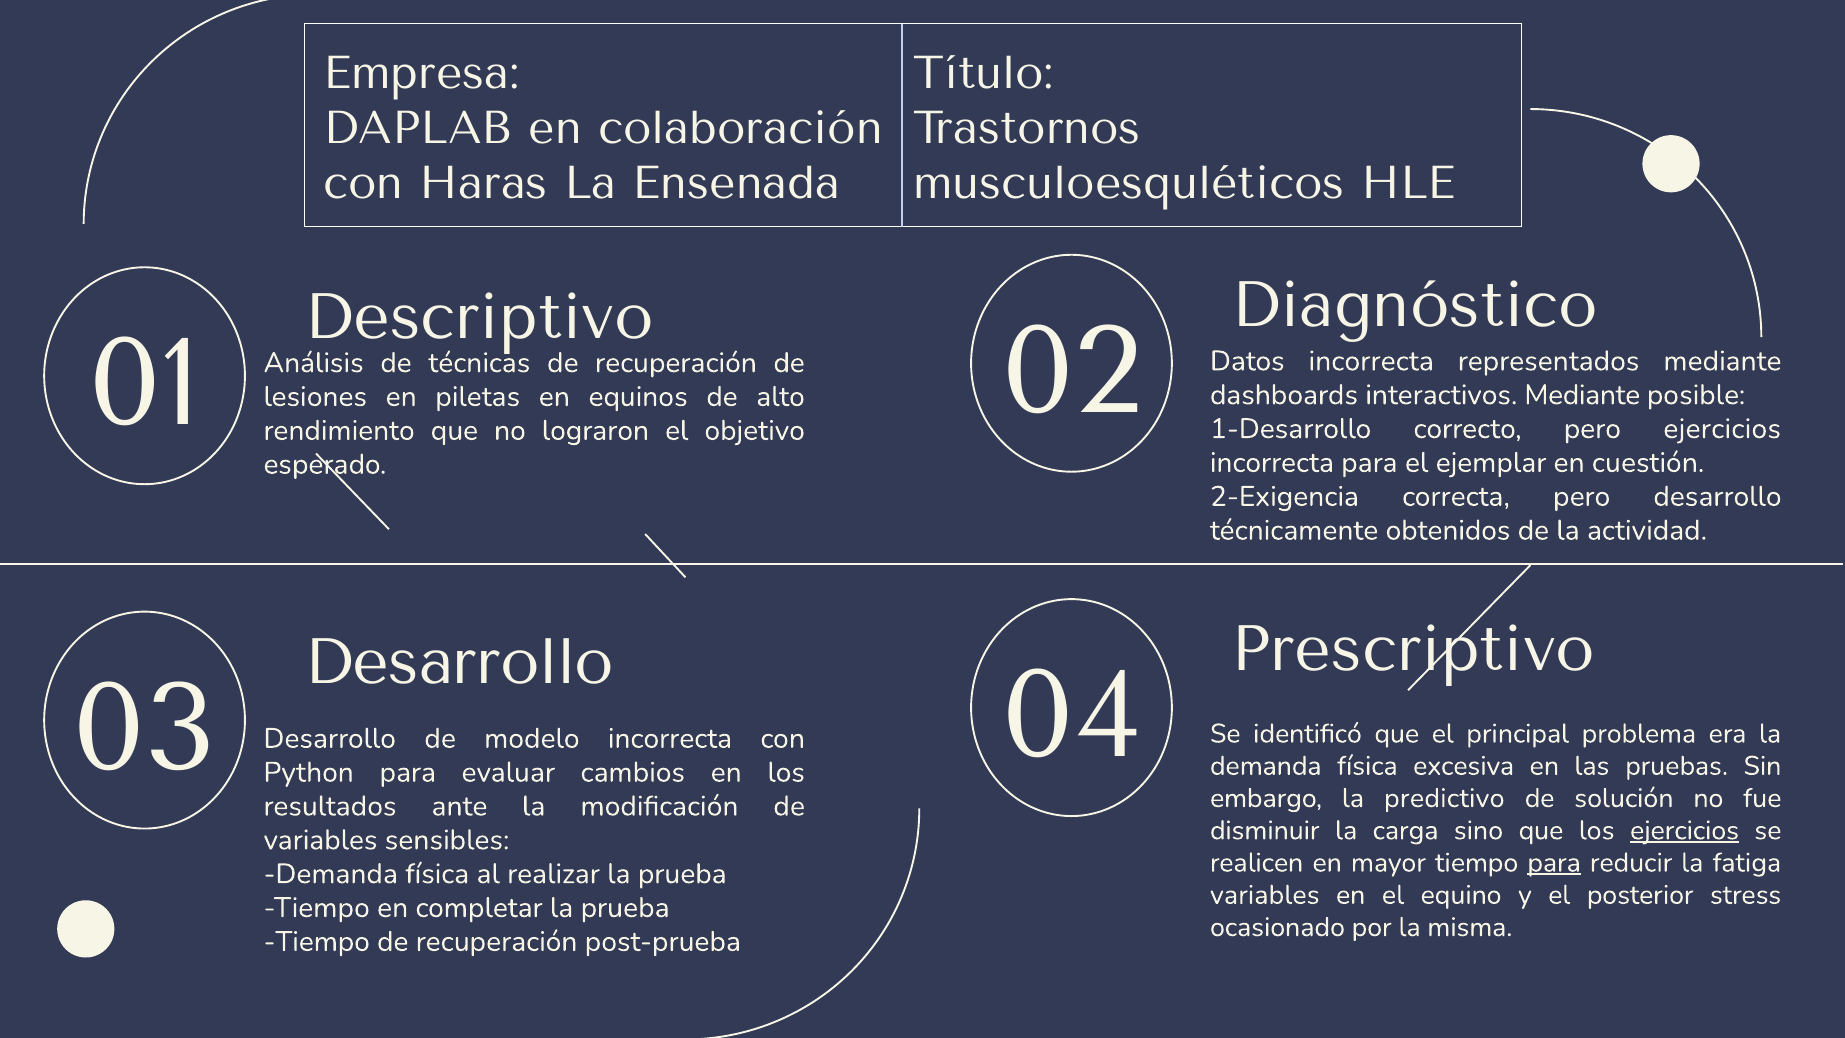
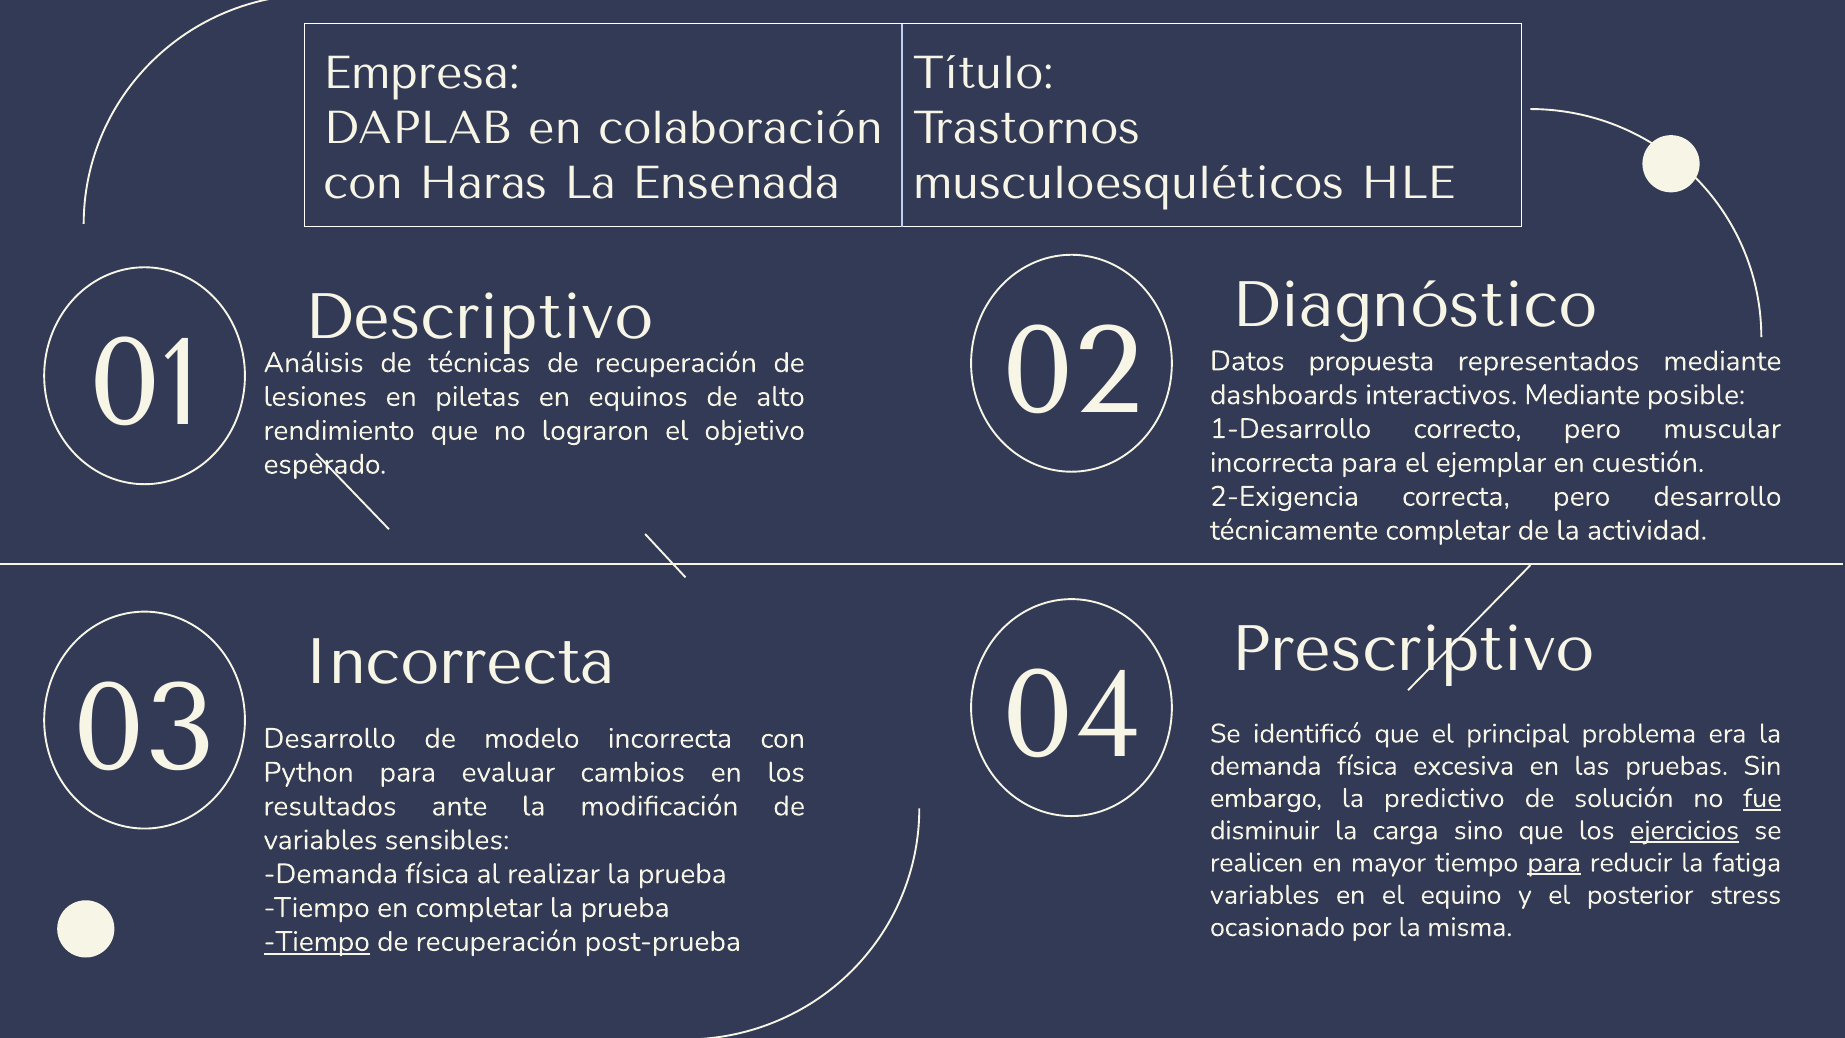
Datos incorrecta: incorrecta -> propuesta (1371, 361)
pero ejercicios: ejercicios -> muscular (1722, 429)
técnicamente obtenidos: obtenidos -> completar (1448, 530)
Desarrollo: Desarrollo -> Incorrecta (459, 662)
fue underline: none -> present (1762, 798)
Tiempo underline: none -> present (317, 941)
